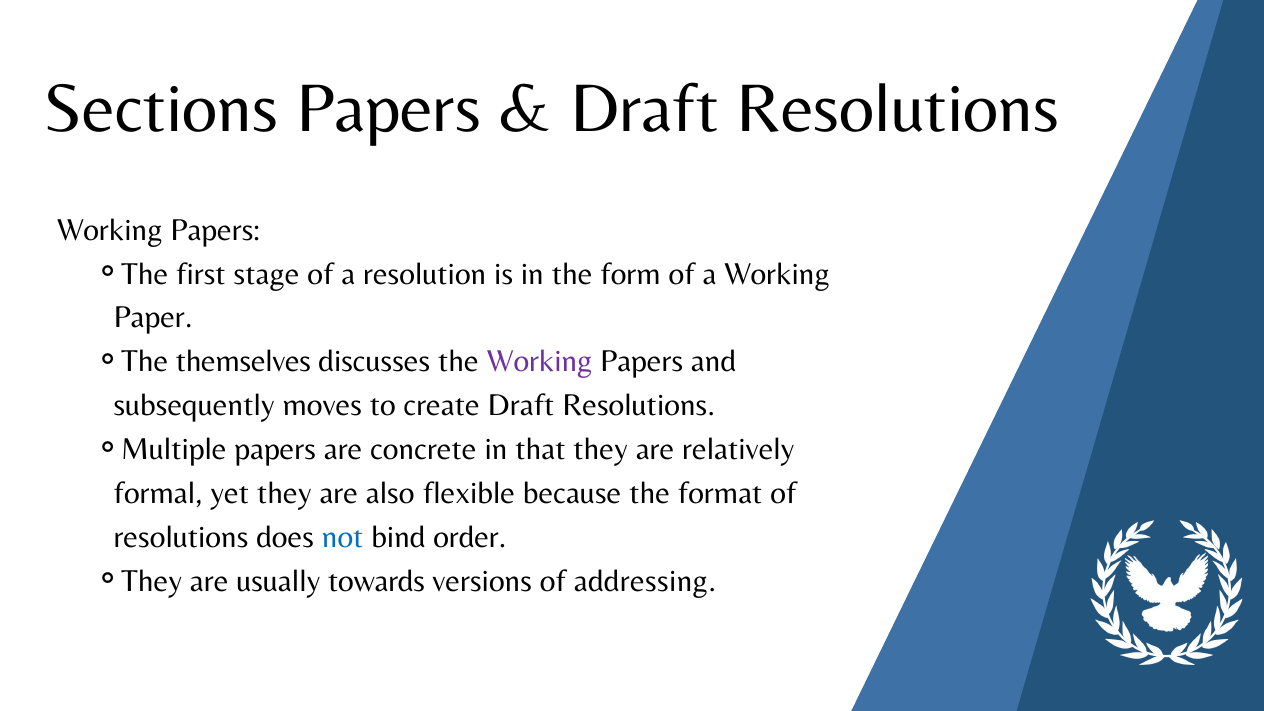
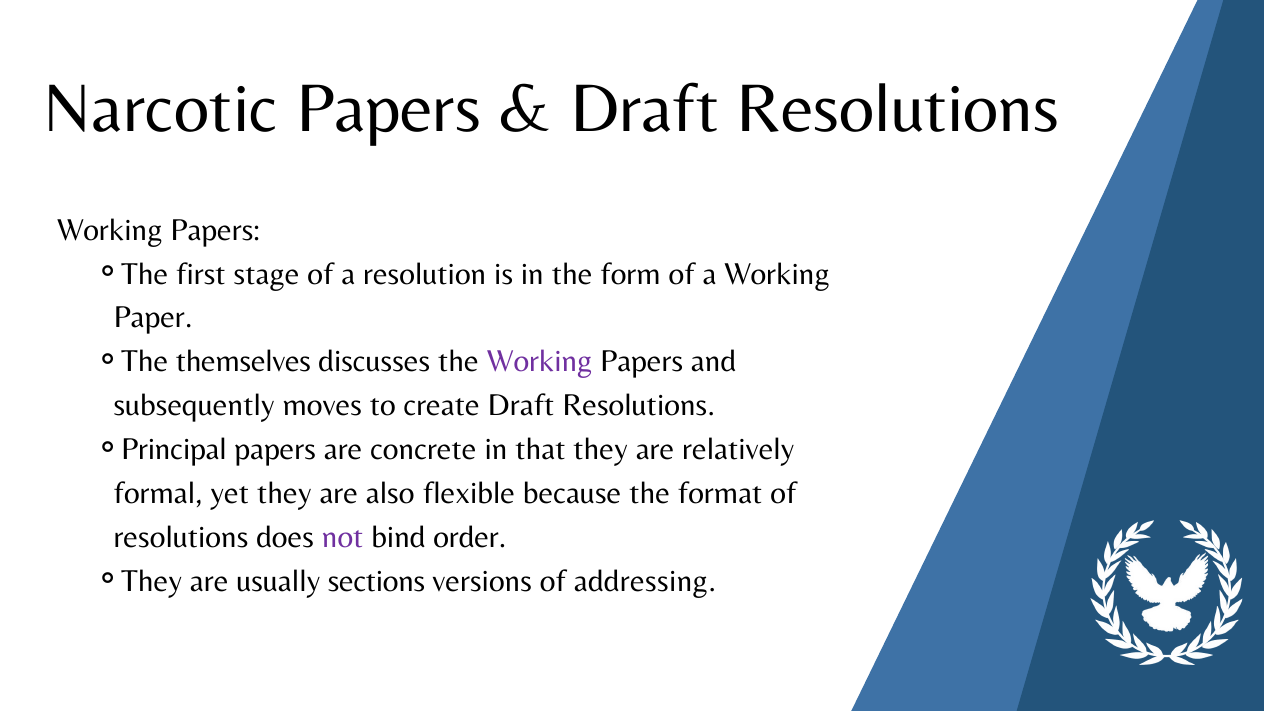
Sections: Sections -> Narcotic (161, 108)
Multiple: Multiple -> Principal (174, 449)
not colour: blue -> purple (343, 537)
towards: towards -> sections (377, 581)
